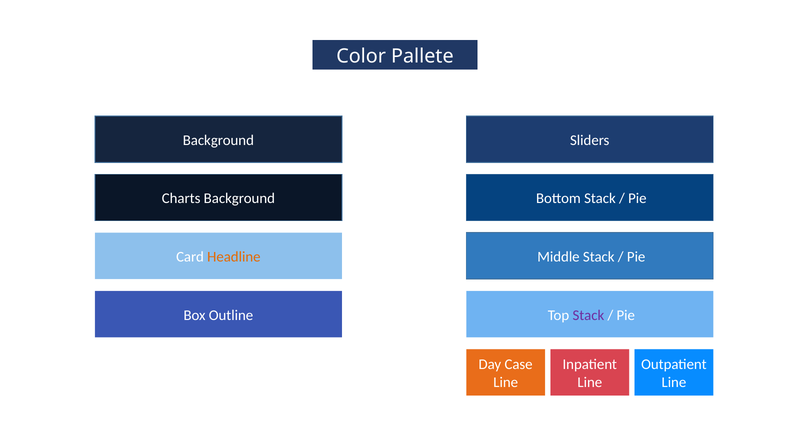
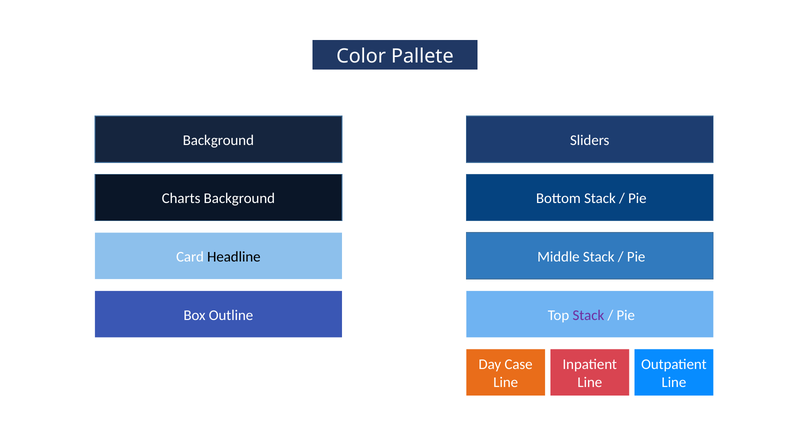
Headline colour: orange -> black (234, 257)
